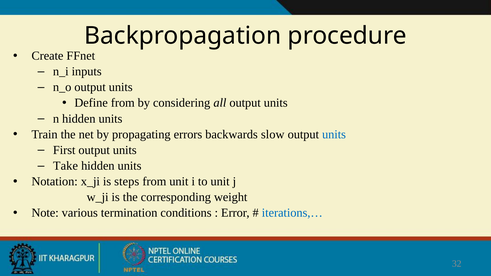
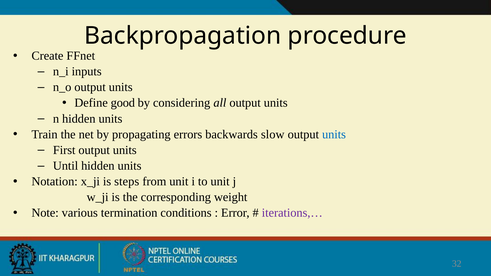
Define from: from -> good (123, 103)
Take: Take -> Until (66, 166)
iterations,… colour: blue -> purple (292, 213)
